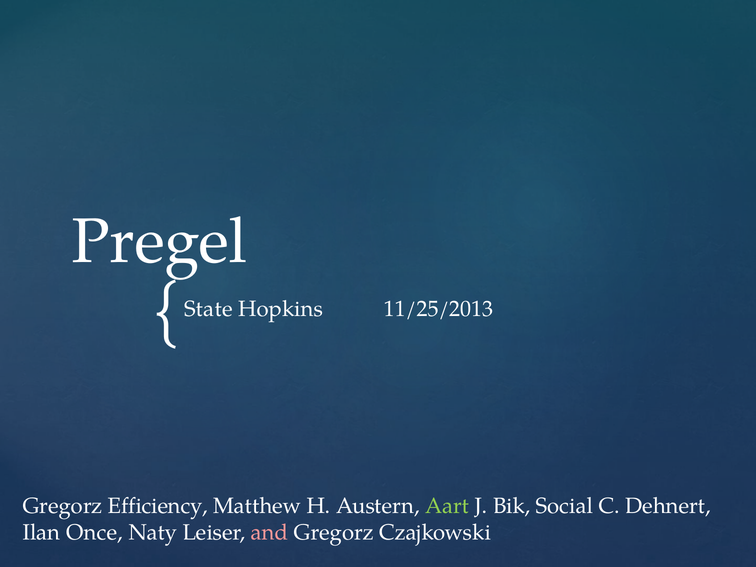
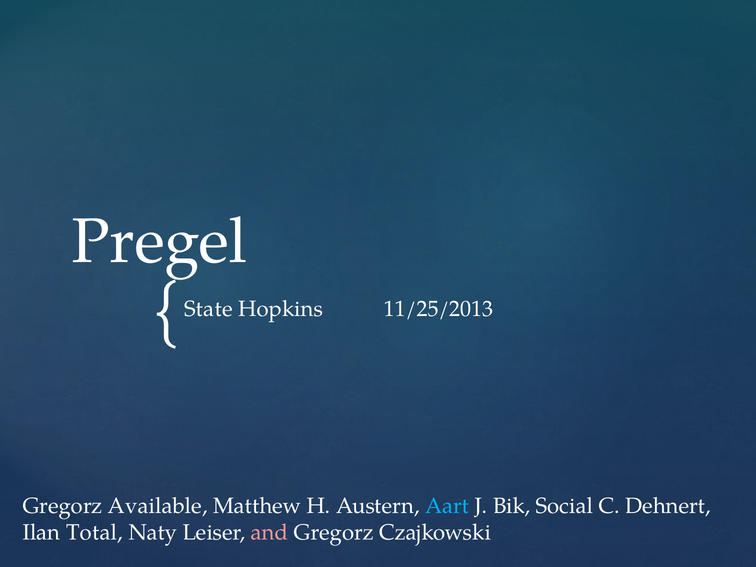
Efficiency: Efficiency -> Available (158, 506)
Aart colour: light green -> light blue (447, 506)
Once: Once -> Total (95, 533)
